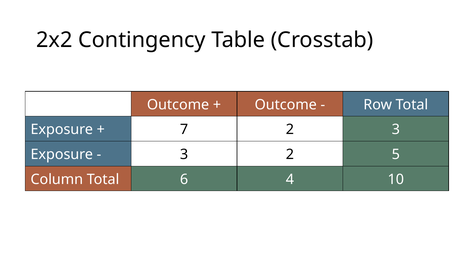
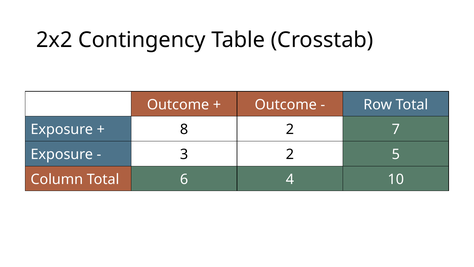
7: 7 -> 8 (184, 129)
2 3: 3 -> 7 (396, 129)
